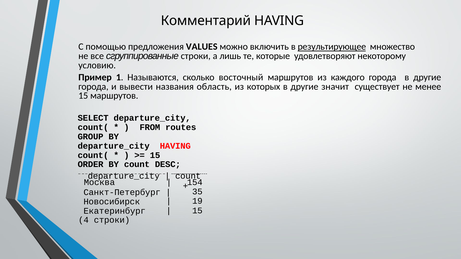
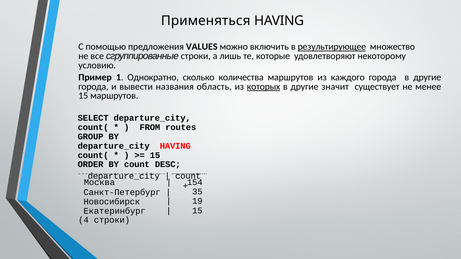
Комментарий: Комментарий -> Применяться (206, 21)
Называются: Называются -> Однократно (153, 77)
восточный: восточный -> количества (241, 77)
которых underline: none -> present (264, 87)
